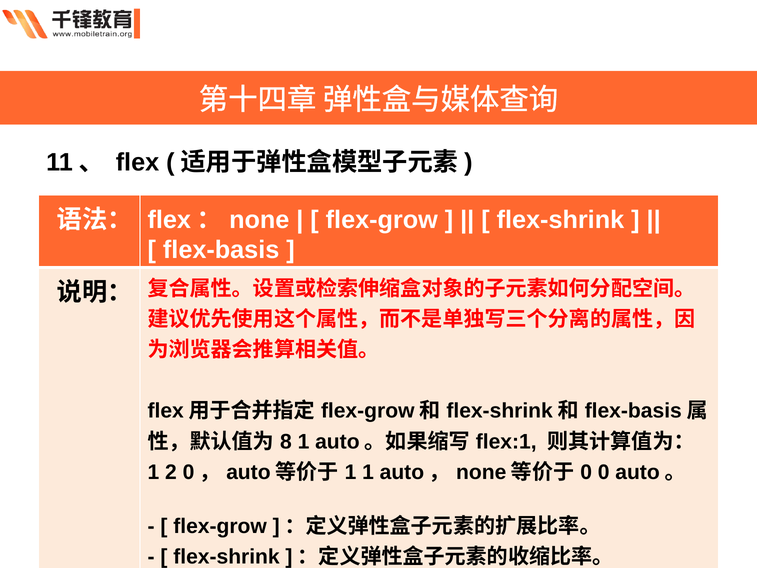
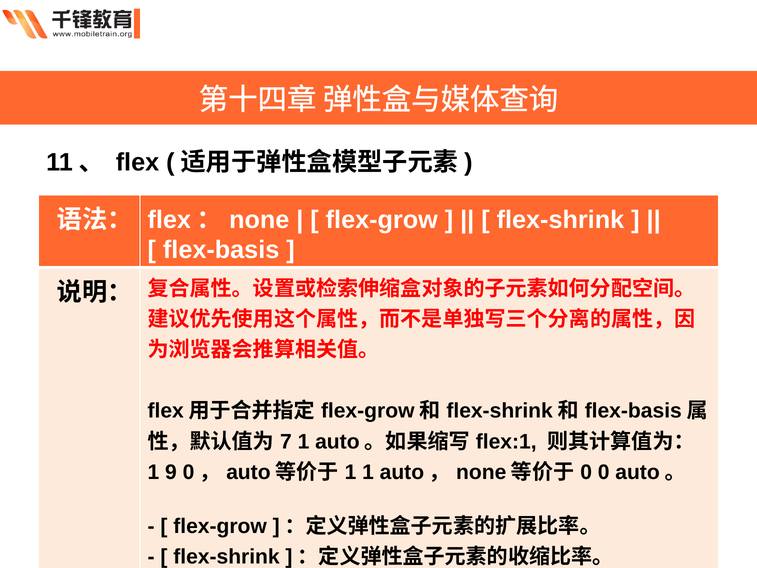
8: 8 -> 7 (286, 441)
2: 2 -> 9 (171, 472)
